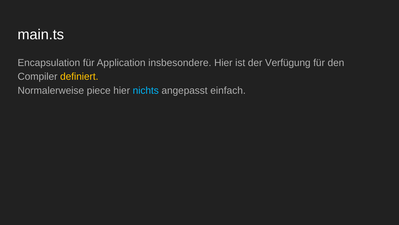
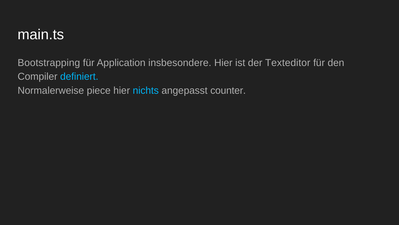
Encapsulation: Encapsulation -> Bootstrapping (49, 63)
Verfügung: Verfügung -> Texteditor (288, 63)
definiert colour: yellow -> light blue (79, 77)
einfach: einfach -> counter (228, 90)
